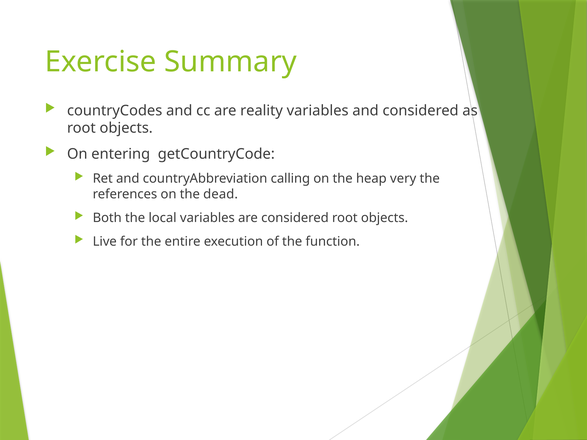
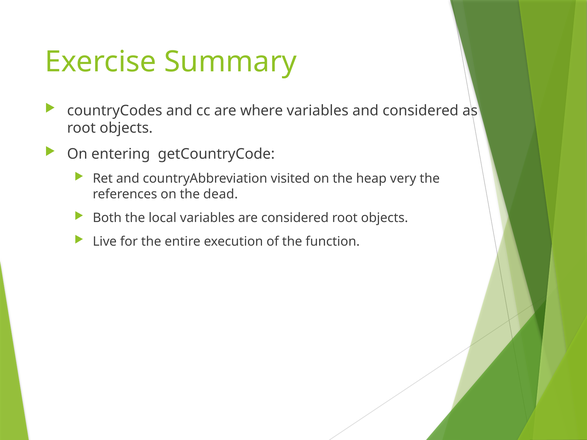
reality: reality -> where (262, 111)
calling: calling -> visited (290, 179)
